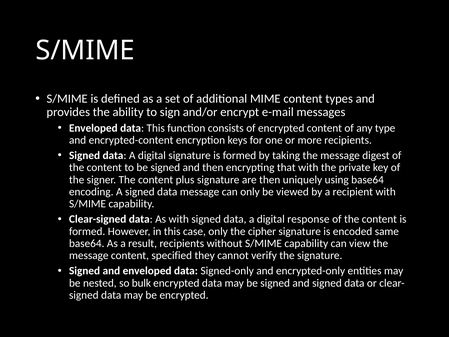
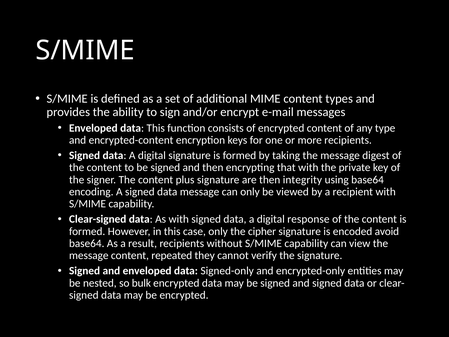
uniquely: uniquely -> integrity (302, 180)
same: same -> avoid (387, 231)
specified: specified -> repeated (172, 255)
